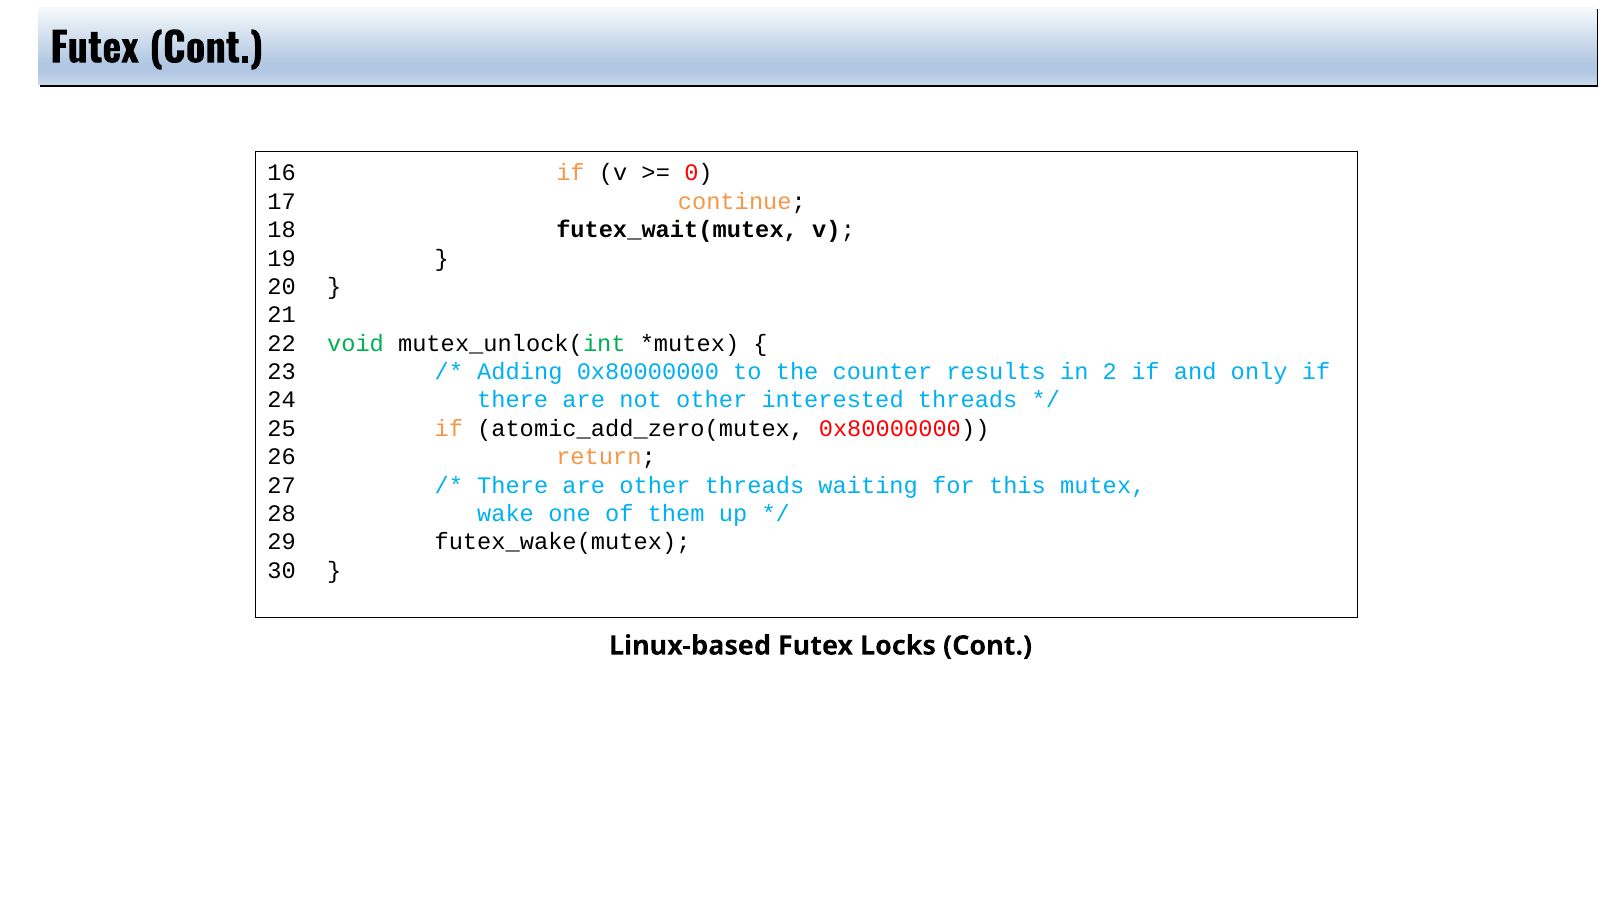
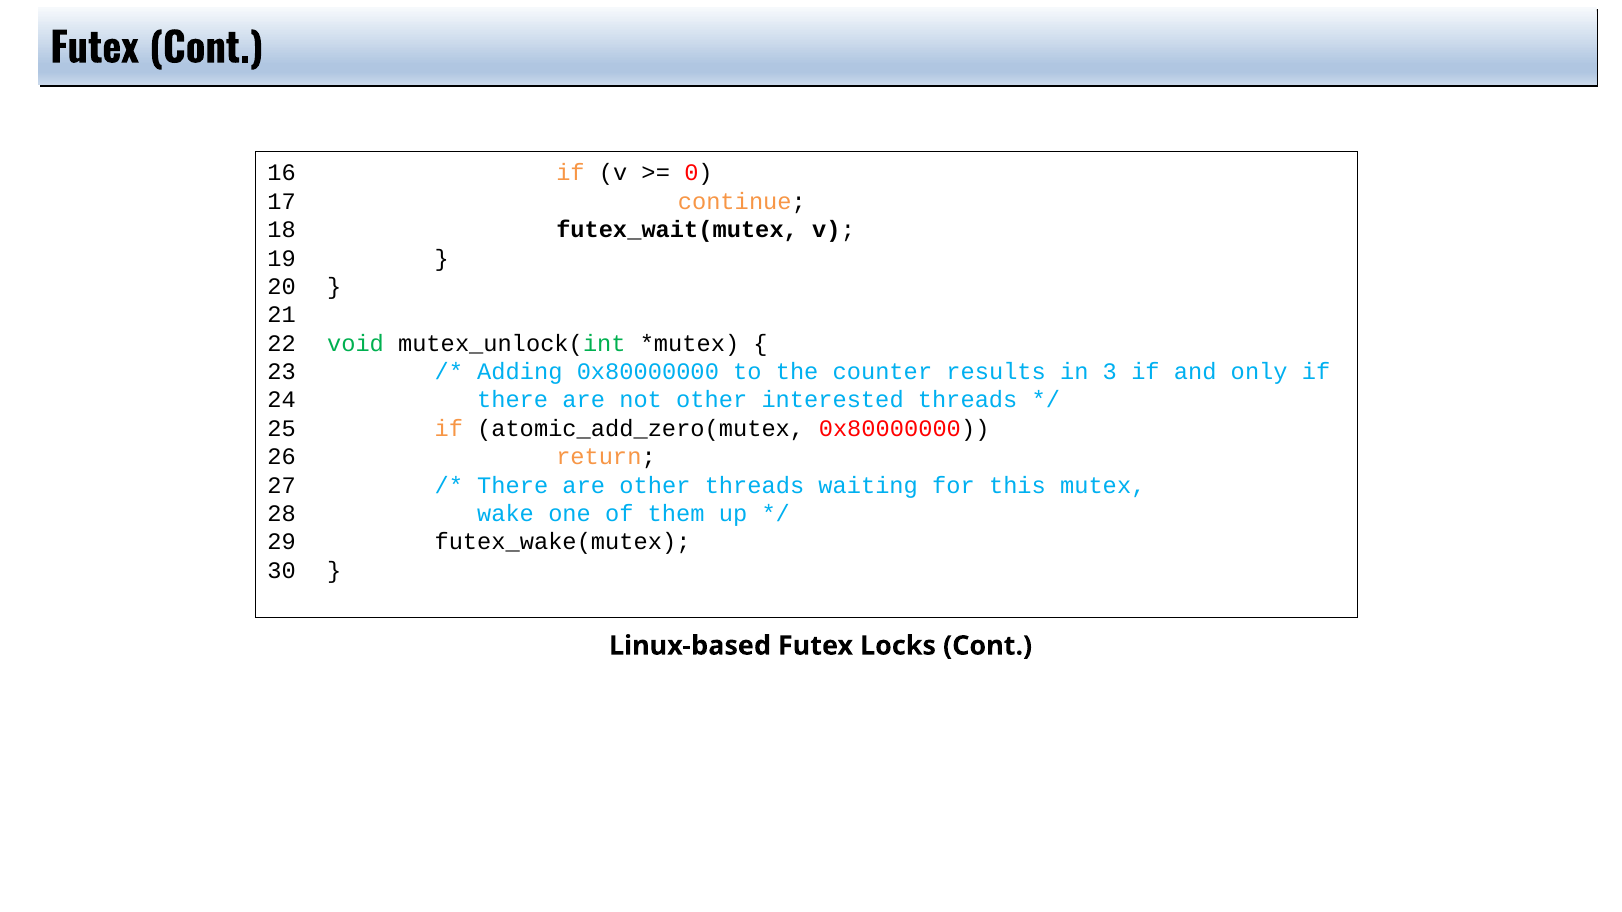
2: 2 -> 3 (1110, 372)
